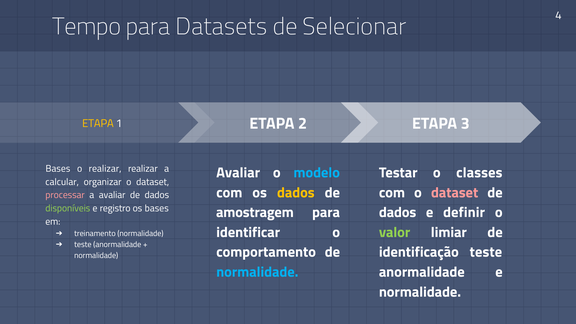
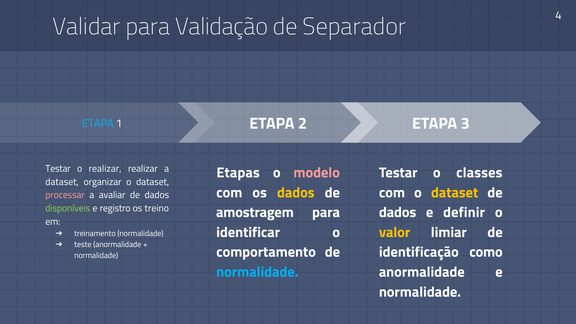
Tempo: Tempo -> Validar (86, 27)
Datasets: Datasets -> Validação (222, 27)
Selecionar: Selecionar -> Separador (354, 27)
ETAPA colour: yellow -> light blue (98, 123)
Bases: Bases -> Testar (58, 169)
Avaliar: Avaliar -> Etapas (238, 173)
modelo colour: light blue -> pink (317, 173)
calcular: calcular -> dataset (62, 182)
dataset colour: pink -> yellow (455, 193)
os bases: bases -> treino (157, 208)
valor colour: light green -> yellow (395, 232)
identificação teste: teste -> como (486, 252)
